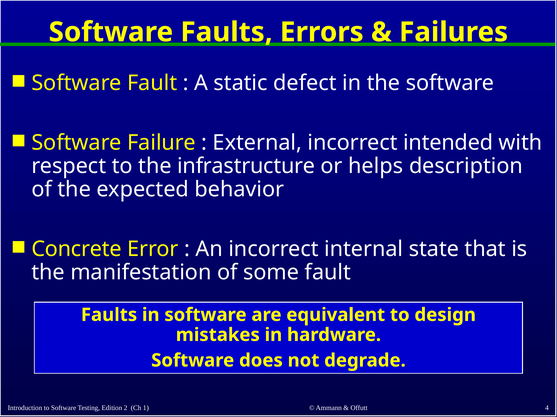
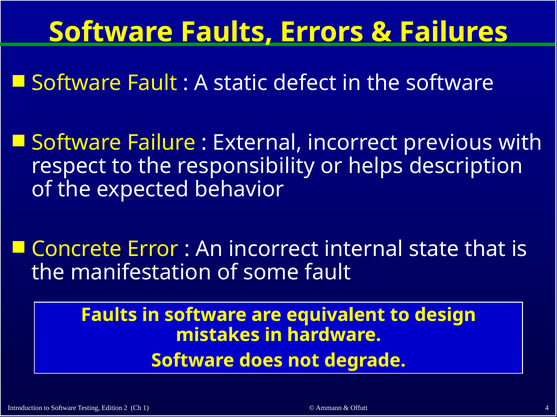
intended: intended -> previous (448, 143)
infrastructure: infrastructure -> responsibility (246, 166)
